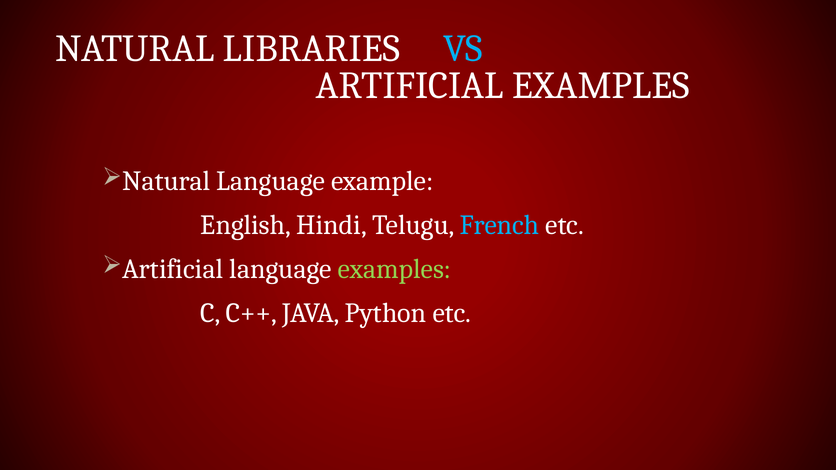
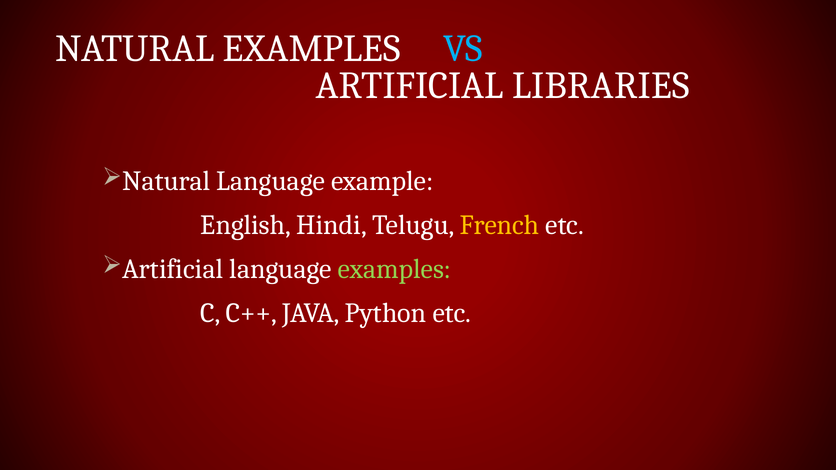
NATURAL LIBRARIES: LIBRARIES -> EXAMPLES (312, 49)
ARTIFICIAL EXAMPLES: EXAMPLES -> LIBRARIES (601, 86)
French colour: light blue -> yellow (500, 225)
